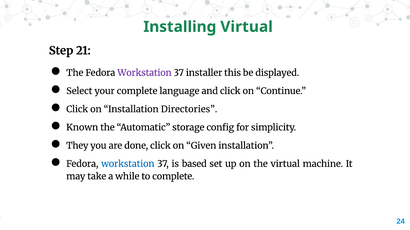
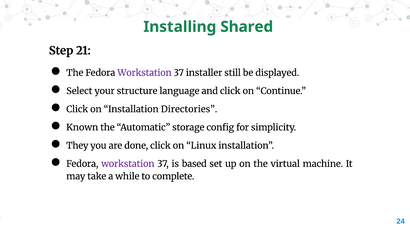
Installing Virtual: Virtual -> Shared (247, 27)
this: this -> still (233, 73)
your complete: complete -> structure (137, 91)
Given: Given -> Linux (201, 146)
workstation colour: blue -> purple (128, 164)
